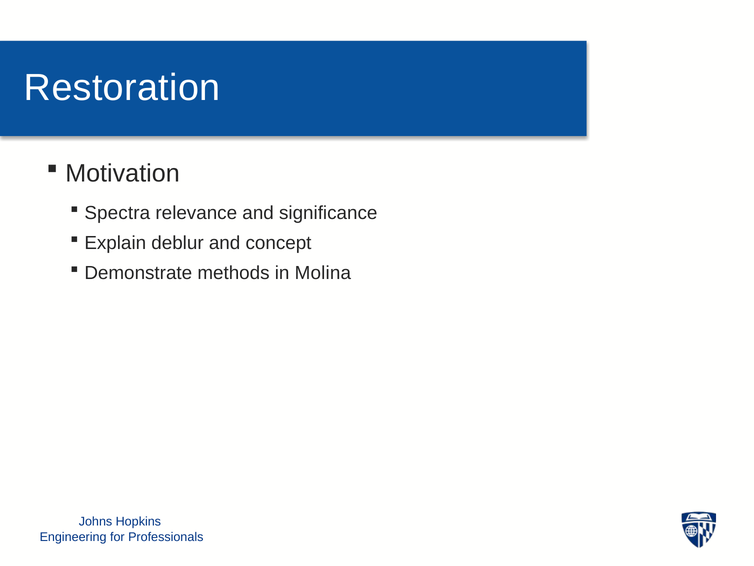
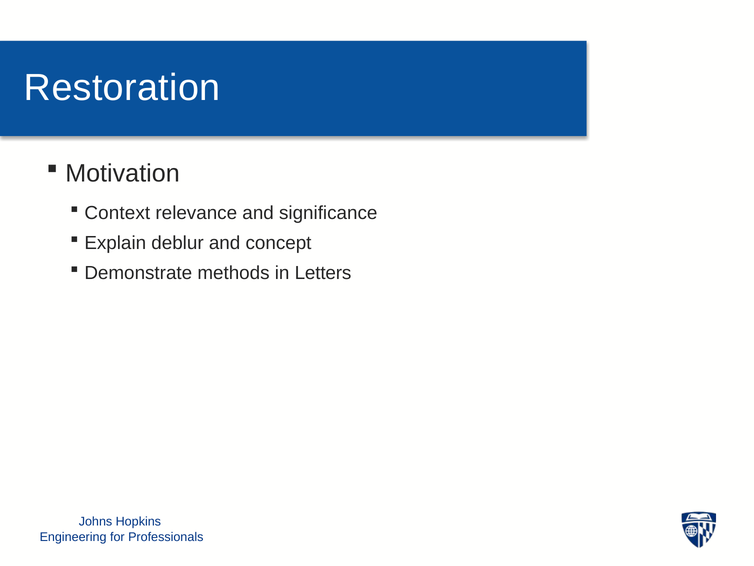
Spectra: Spectra -> Context (117, 213)
Molina: Molina -> Letters (323, 273)
